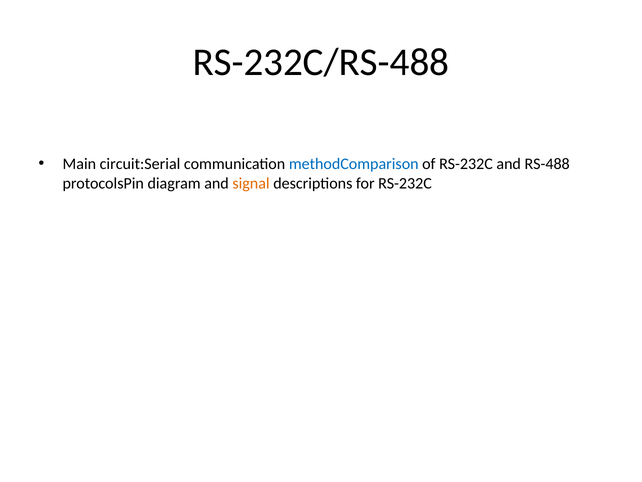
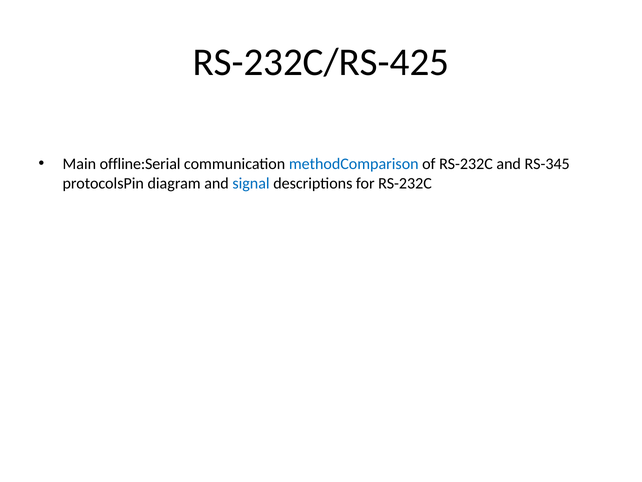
RS-232C/RS-488: RS-232C/RS-488 -> RS-232C/RS-425 (321, 62)
circuit:Serial: circuit:Serial -> offline:Serial (140, 164)
RS-488: RS-488 -> RS-345 (547, 164)
signal colour: orange -> blue (251, 183)
